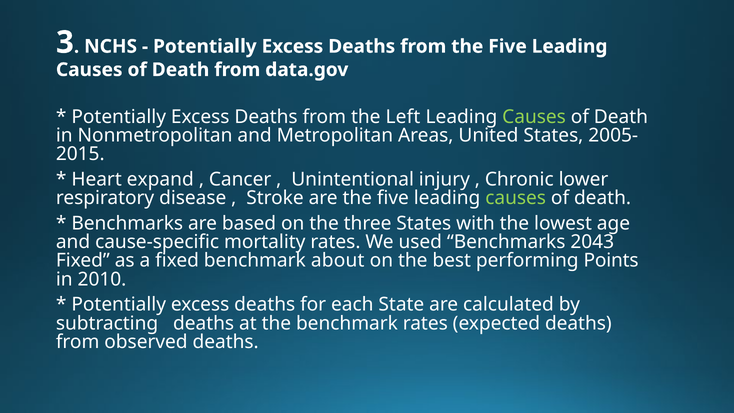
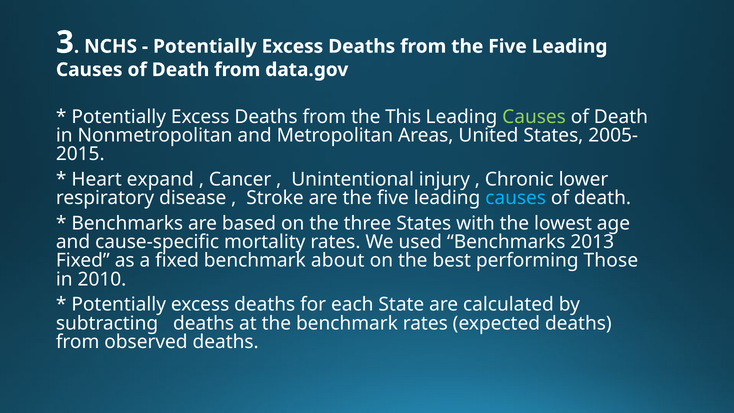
Left: Left -> This (403, 117)
causes colour: light green -> light blue (516, 198)
2043: 2043 -> 2013 (592, 242)
Points: Points -> Those (611, 261)
